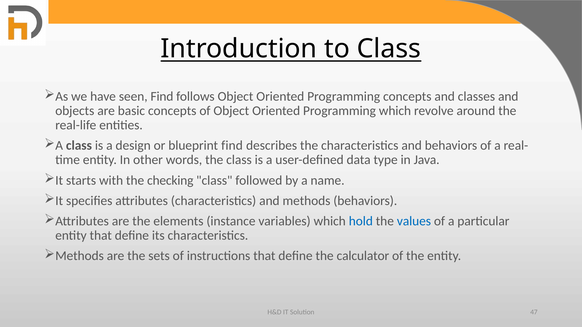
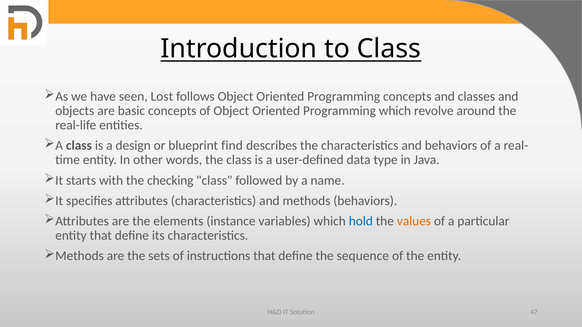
seen Find: Find -> Lost (162, 96)
values colour: blue -> orange (414, 221)
calculator: calculator -> sequence (363, 256)
